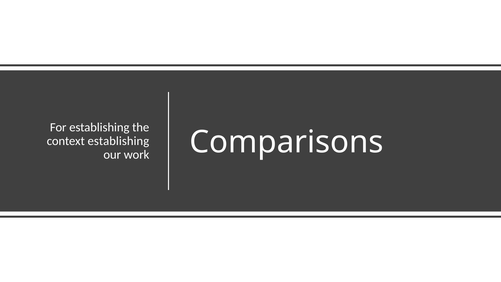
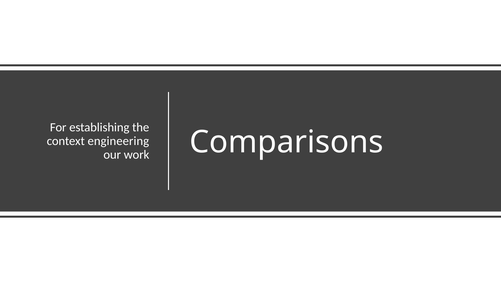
context establishing: establishing -> engineering (118, 141)
